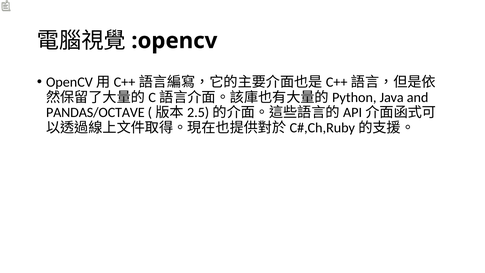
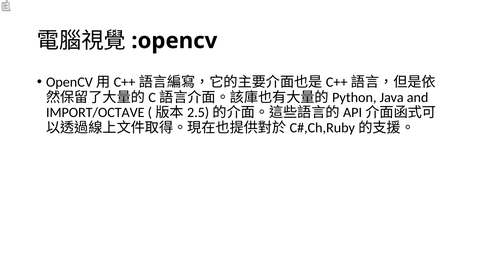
PANDAS/OCTAVE: PANDAS/OCTAVE -> IMPORT/OCTAVE (95, 113)
